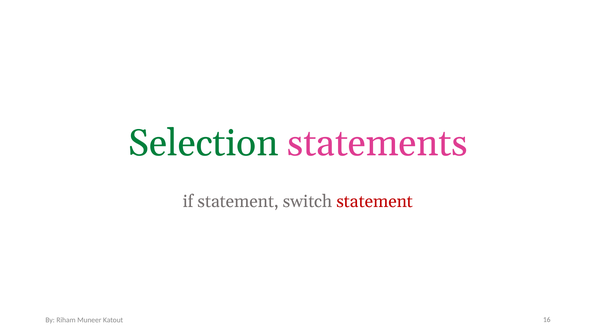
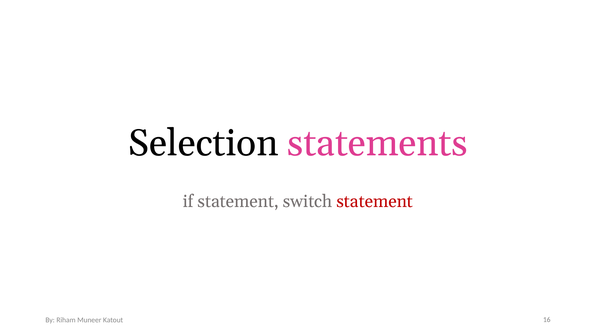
Selection colour: green -> black (203, 143)
